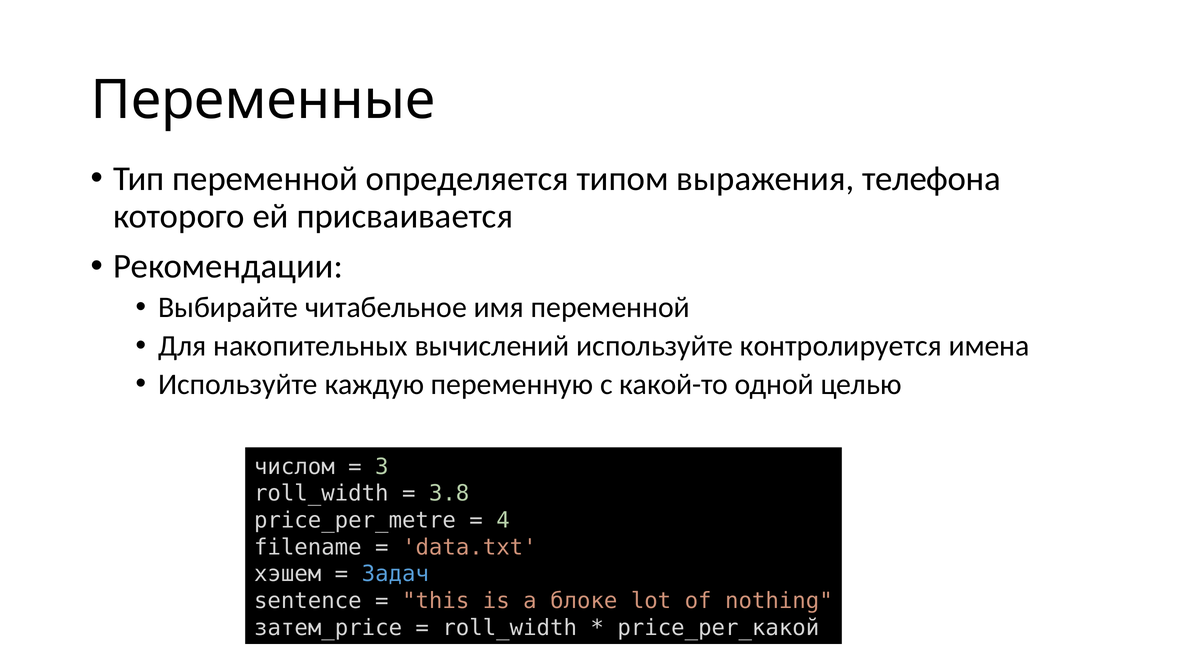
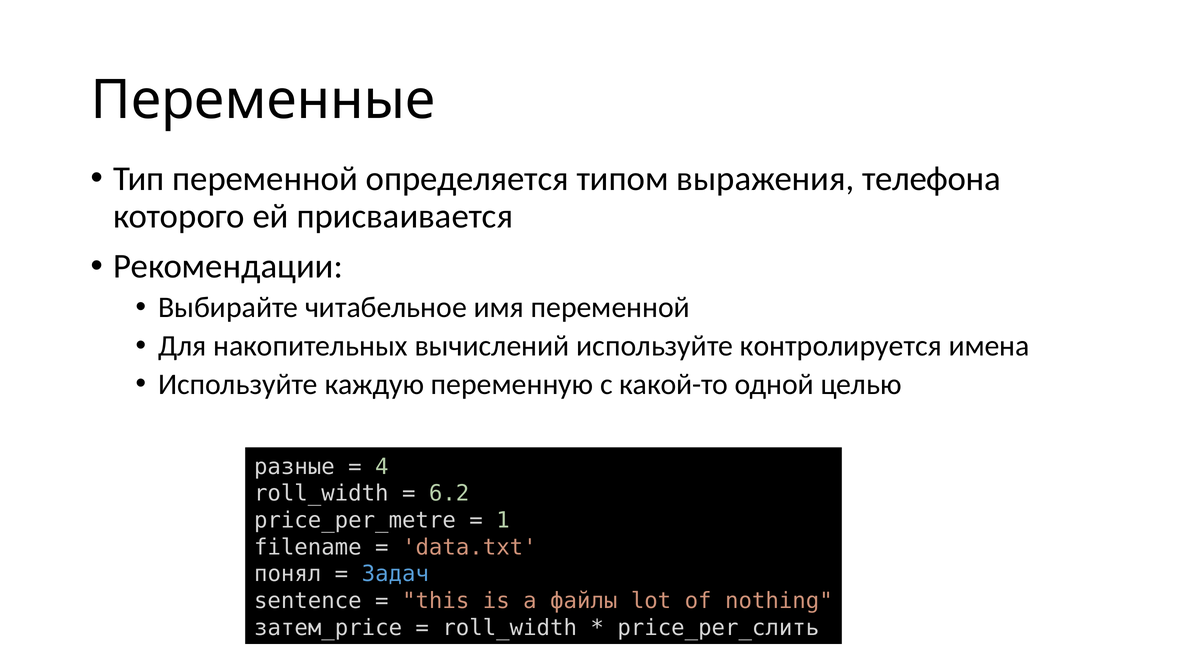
числом: числом -> разные (294, 467)
3: 3 -> 4 (382, 467)
3.8: 3.8 -> 6.2 (449, 494)
4: 4 -> 1 (503, 520)
хэшем: хэшем -> понял (288, 574)
блоке: блоке -> файлы (584, 601)
price_per_какой: price_per_какой -> price_per_слить (718, 628)
